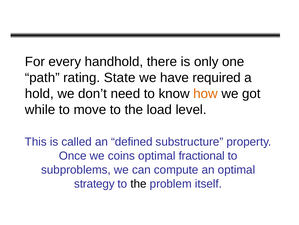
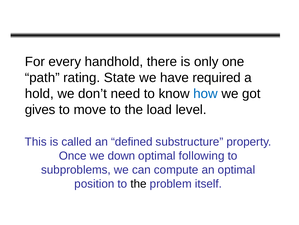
how colour: orange -> blue (206, 93)
while: while -> gives (40, 109)
coins: coins -> down (121, 155)
fractional: fractional -> following (202, 155)
strategy: strategy -> position (94, 183)
